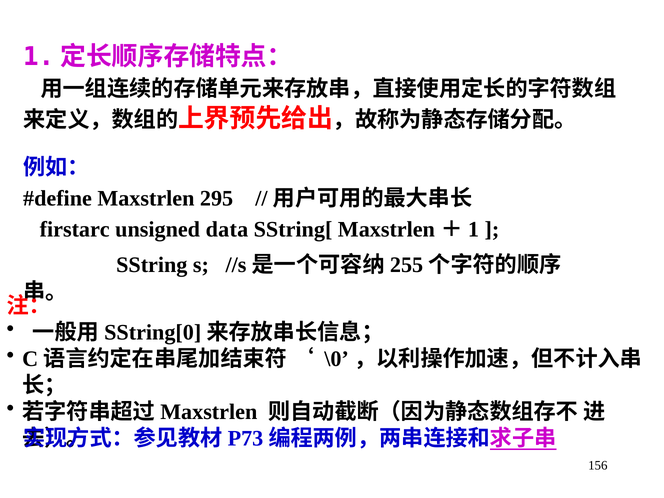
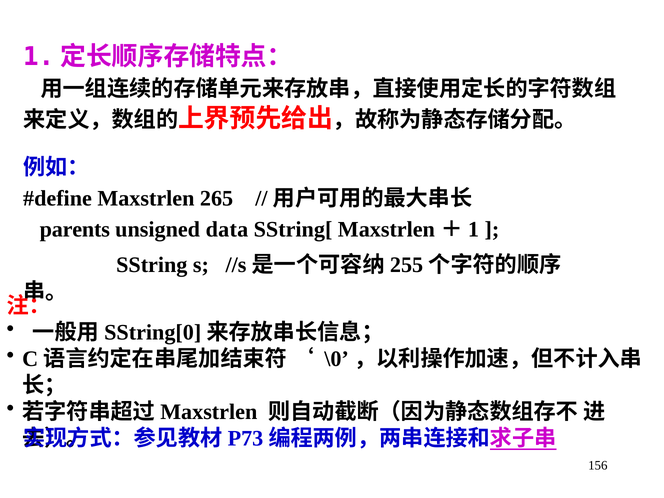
295: 295 -> 265 (217, 198)
firstarc: firstarc -> parents (75, 229)
